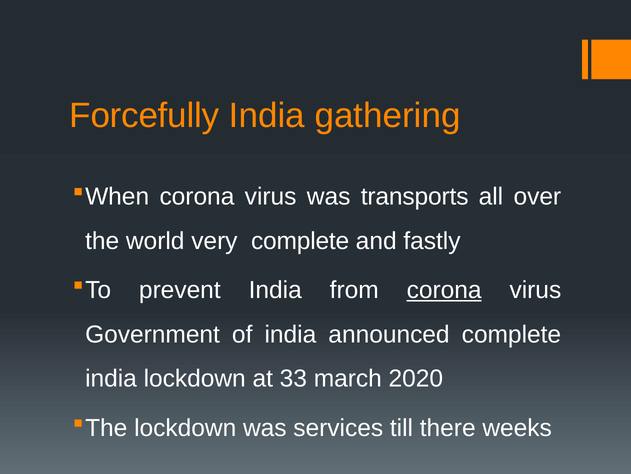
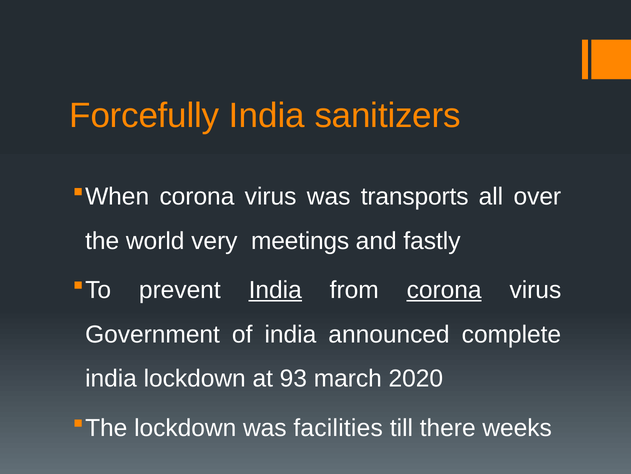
gathering: gathering -> sanitizers (388, 115)
very complete: complete -> meetings (300, 241)
India underline: none -> present (275, 290)
33: 33 -> 93 (293, 378)
services: services -> facilities (338, 427)
